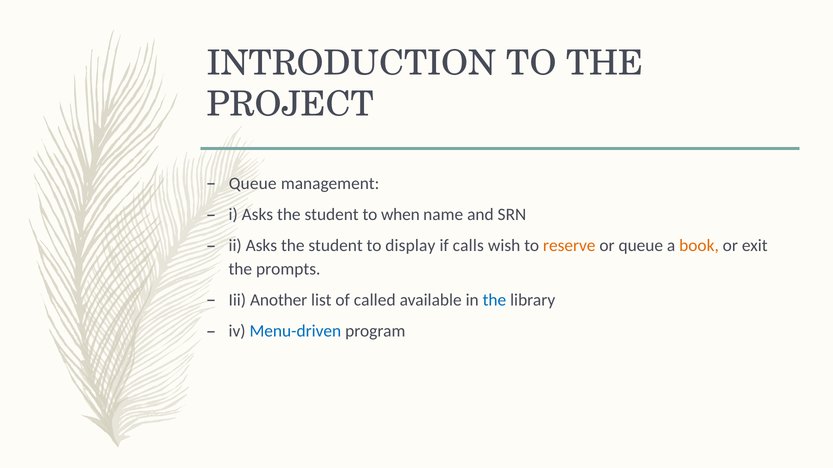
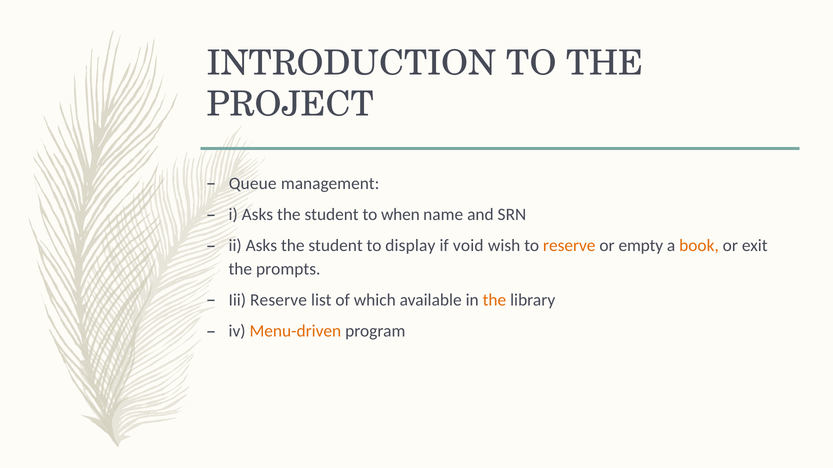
calls: calls -> void (468, 246)
or queue: queue -> empty (641, 246)
Iii Another: Another -> Reserve (279, 300)
called: called -> which (375, 300)
the colour: blue -> orange (494, 300)
Menu-driven colour: blue -> orange (295, 332)
